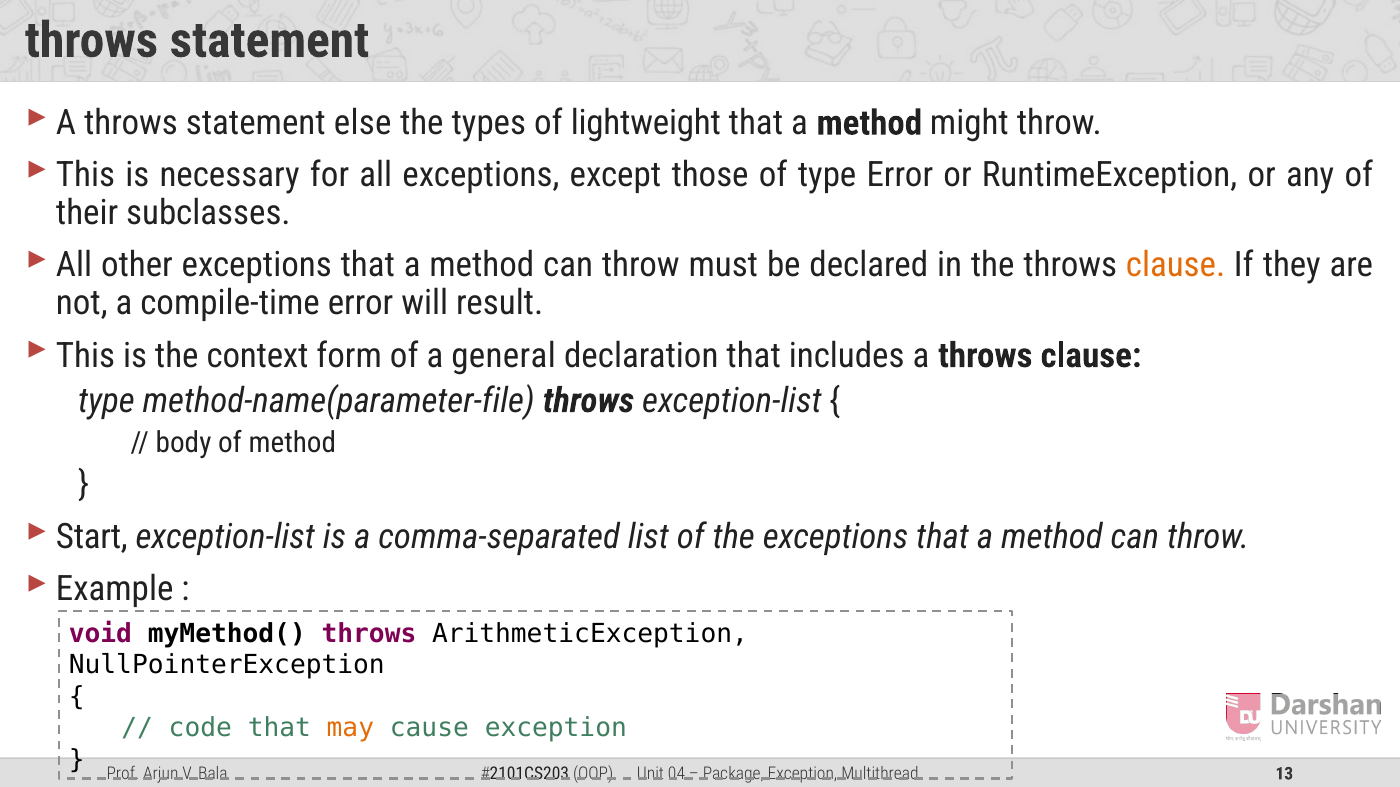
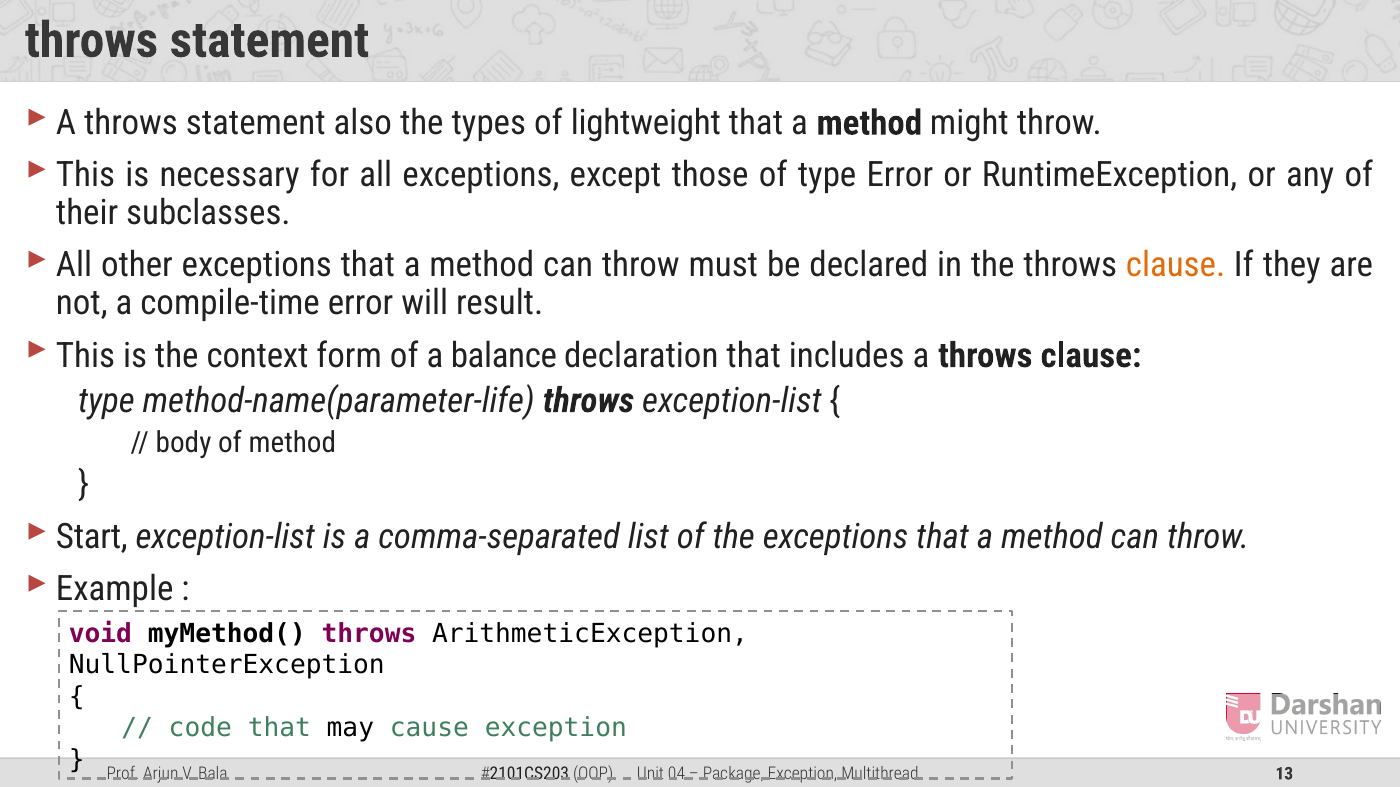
else: else -> also (363, 123)
general: general -> balance (504, 356)
method-name(parameter-file: method-name(parameter-file -> method-name(parameter-life (339, 401)
may colour: orange -> black (350, 729)
